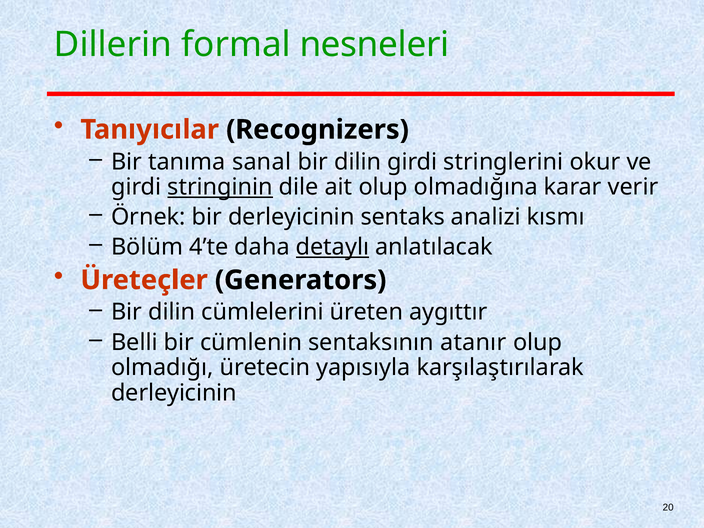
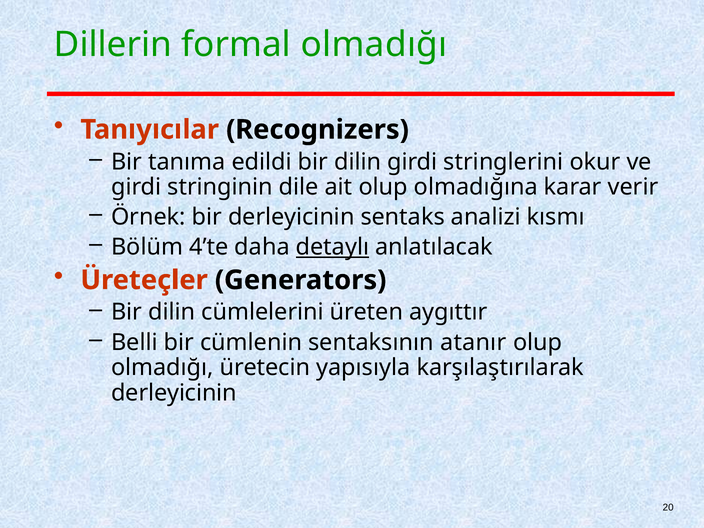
formal nesneleri: nesneleri -> olmadığı (374, 45)
sanal: sanal -> edildi (262, 162)
stringinin underline: present -> none (220, 187)
